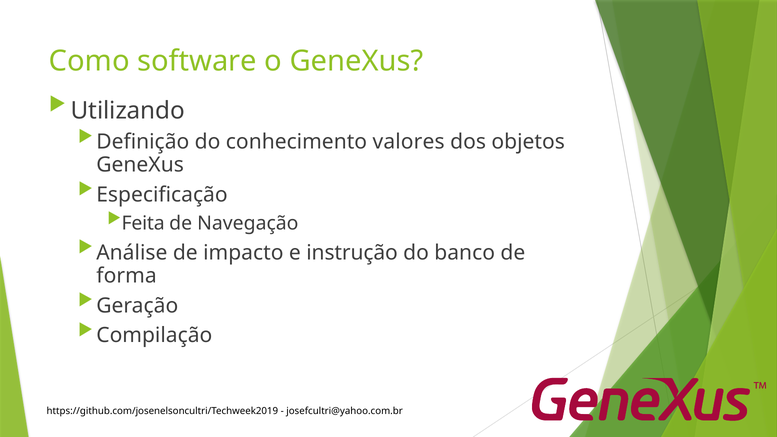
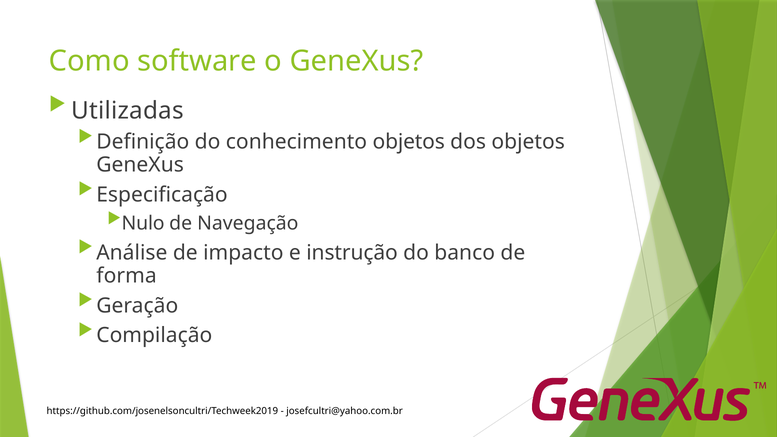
Utilizando: Utilizando -> Utilizadas (128, 111)
conhecimento valores: valores -> objetos (409, 142)
Feita: Feita -> Nulo (143, 224)
